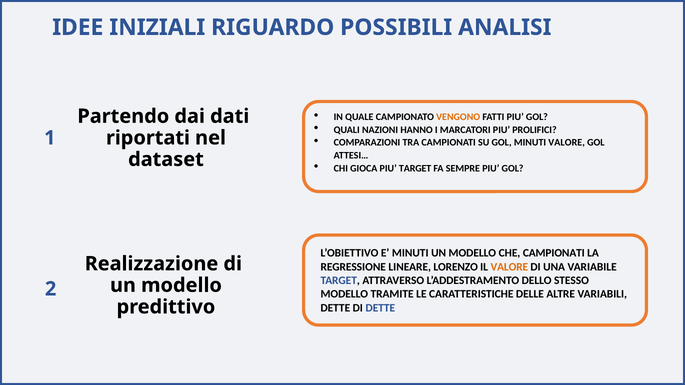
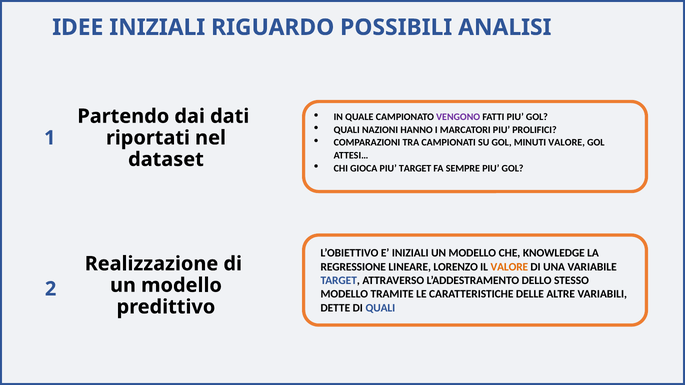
VENGONO colour: orange -> purple (458, 117)
E MINUTI: MINUTI -> INIZIALI (410, 253)
CHE CAMPIONATI: CAMPIONATI -> KNOWLEDGE (554, 253)
DI DETTE: DETTE -> QUALI (380, 308)
